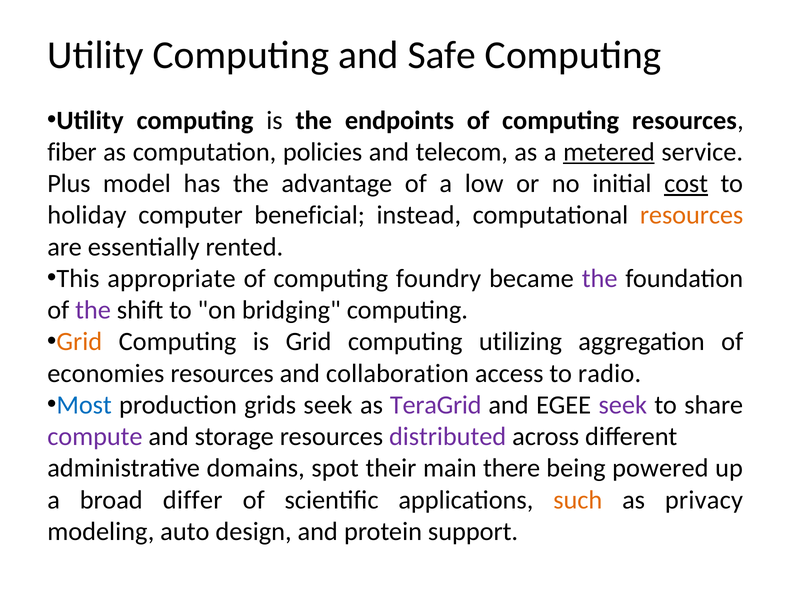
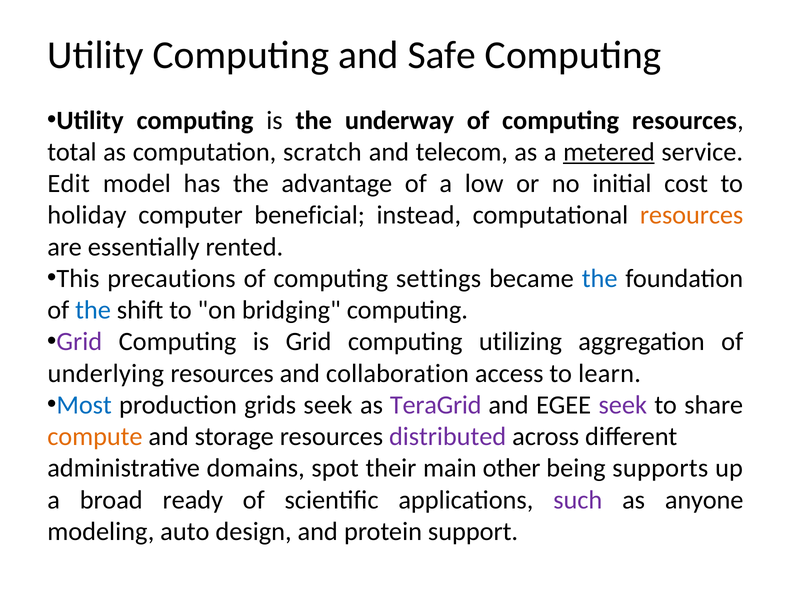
endpoints: endpoints -> underway (399, 120)
fiber: fiber -> total (72, 152)
policies: policies -> scratch (322, 152)
Plus: Plus -> Edit (69, 184)
cost underline: present -> none (686, 184)
appropriate: appropriate -> precautions (171, 279)
foundry: foundry -> settings (438, 279)
the colour: purple -> blue (600, 279)
the colour: purple -> blue (93, 310)
Grid colour: orange -> purple (79, 342)
economies: economies -> underlying (106, 374)
radio: radio -> learn (610, 374)
compute colour: purple -> orange (95, 437)
there: there -> other (512, 468)
powered: powered -> supports (660, 468)
differ: differ -> ready (193, 500)
such colour: orange -> purple (578, 500)
privacy: privacy -> anyone (704, 500)
